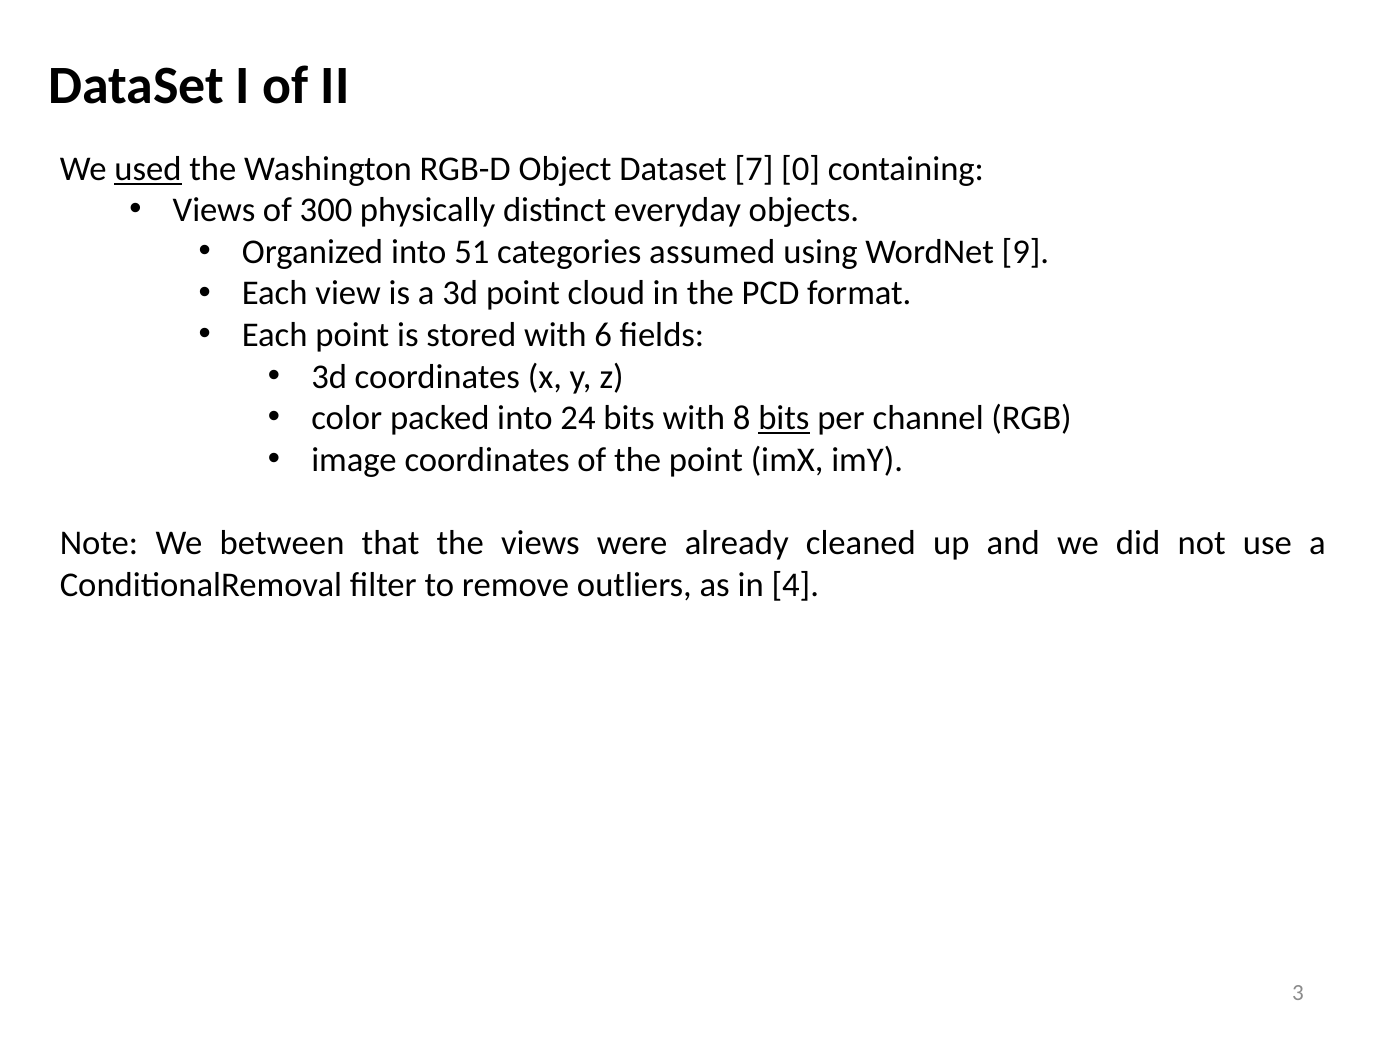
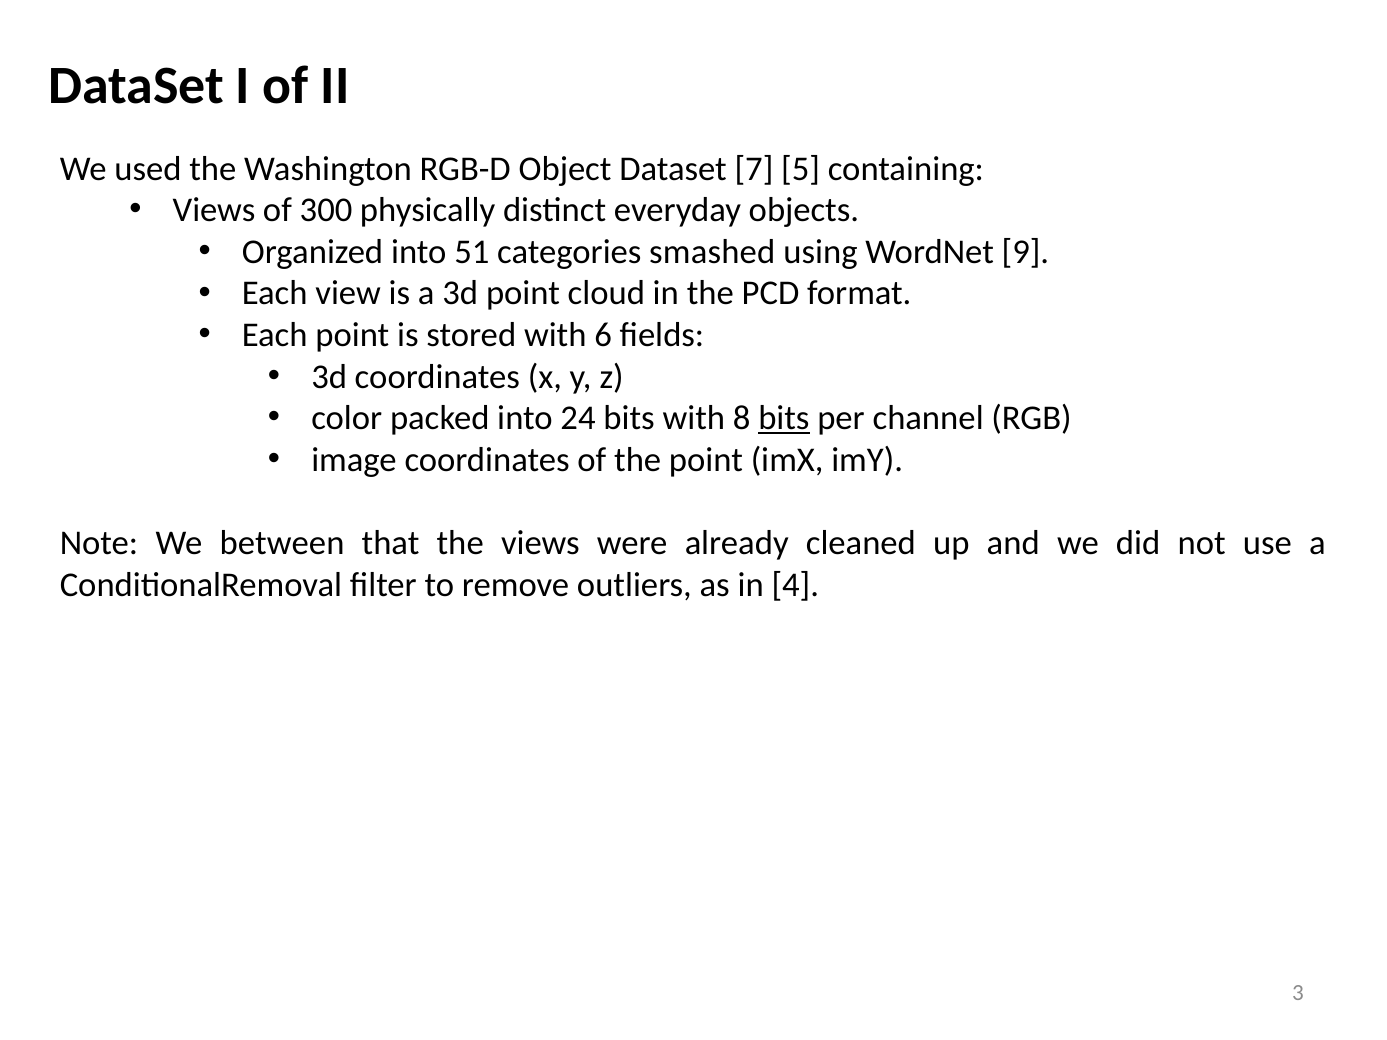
used underline: present -> none (148, 169)
0: 0 -> 5 (801, 169)
assumed: assumed -> smashed (712, 252)
